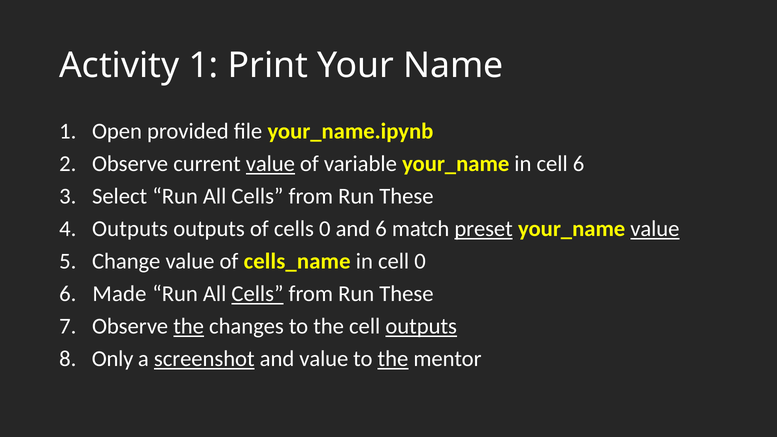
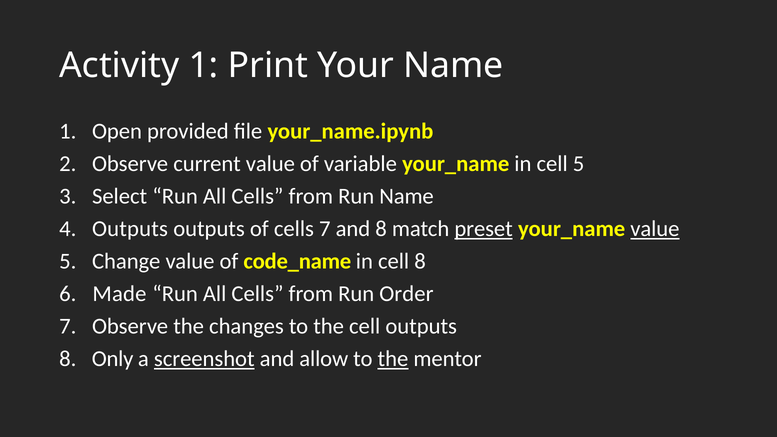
value underline: present -> none (270, 164)
cell 6: 6 -> 5 (579, 164)
These: These -> Name (407, 196)
cells 0: 0 -> 7 (325, 229)
and 6: 6 -> 8 (381, 229)
cells_name: cells_name -> code_name (297, 261)
cell 0: 0 -> 8 (420, 261)
Cells underline: present -> none (257, 294)
These: These -> Order (406, 294)
the underline: present -> none (189, 327)
outputs underline: present -> none (421, 327)
and value: value -> allow (324, 359)
